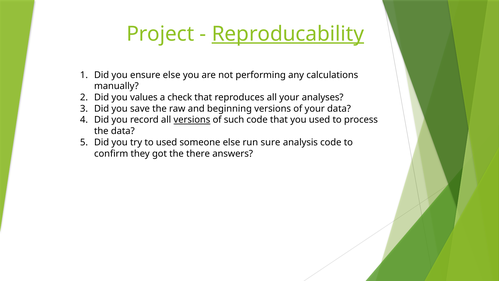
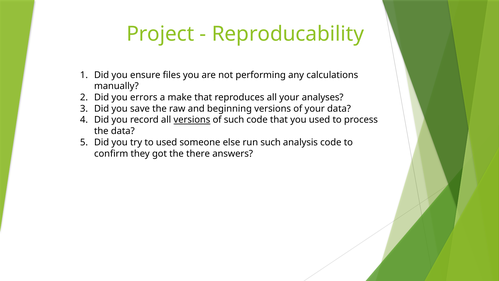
Reproducability underline: present -> none (288, 34)
ensure else: else -> files (172, 75)
values: values -> errors (144, 97)
check: check -> make (180, 97)
run sure: sure -> such (271, 142)
